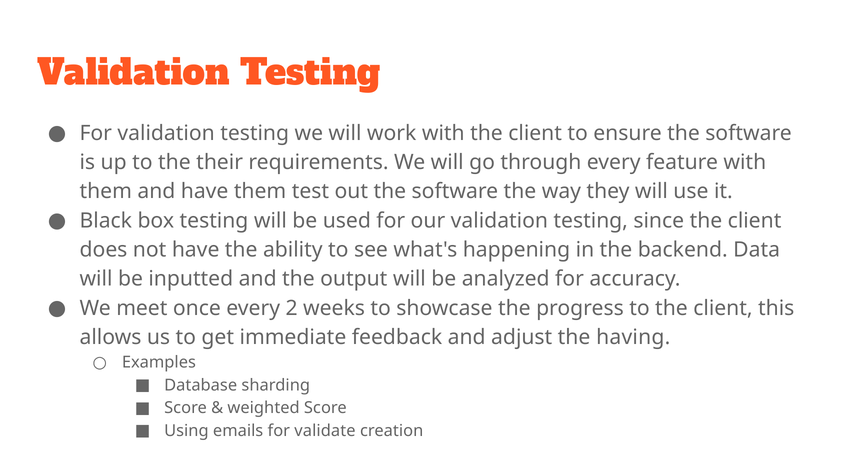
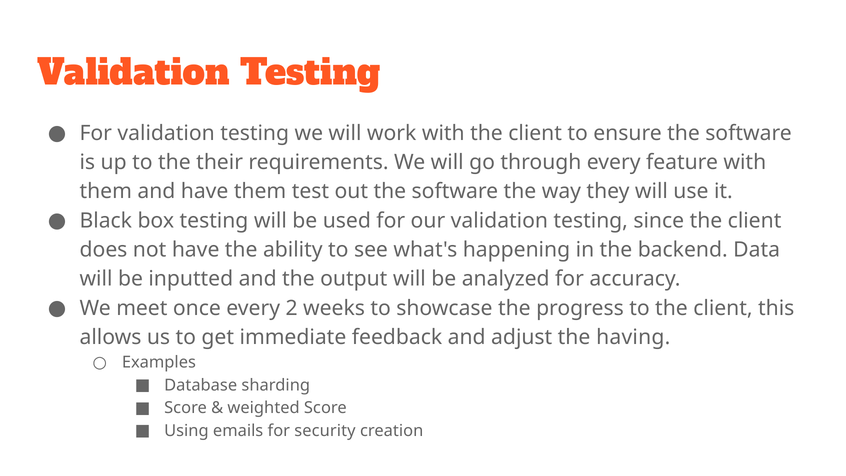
validate: validate -> security (325, 430)
